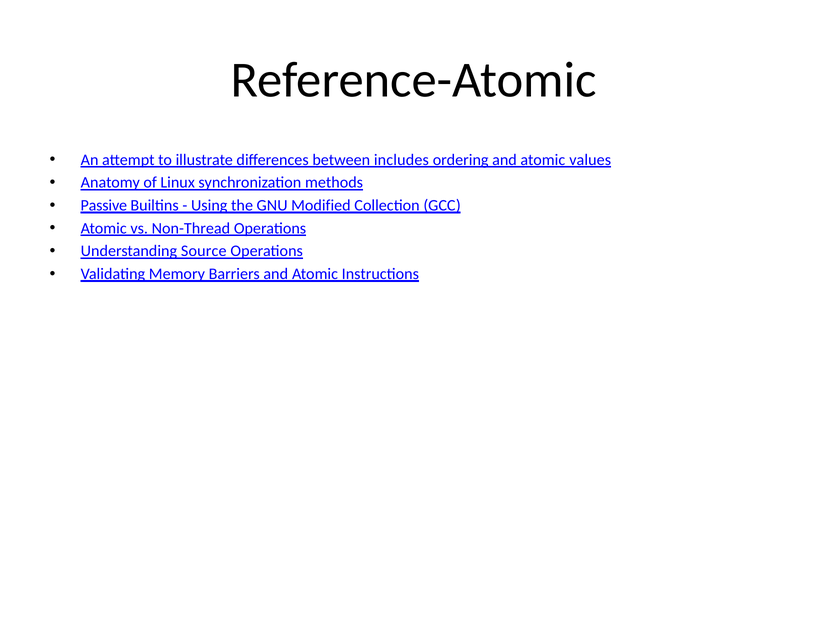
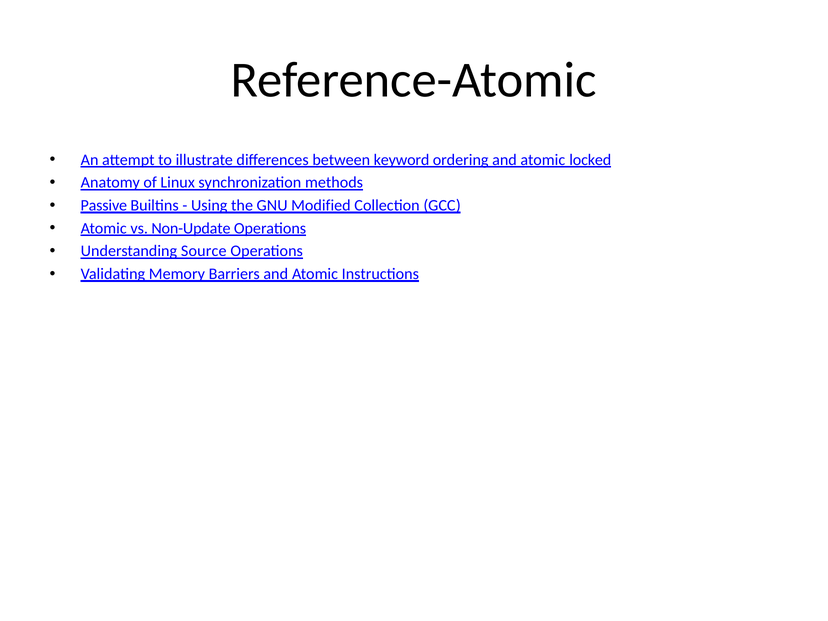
includes: includes -> keyword (402, 160)
values: values -> locked (590, 160)
Non-Thread: Non-Thread -> Non-Update (191, 228)
